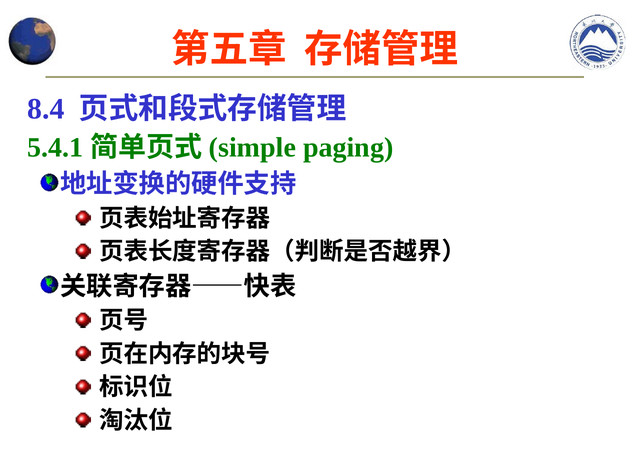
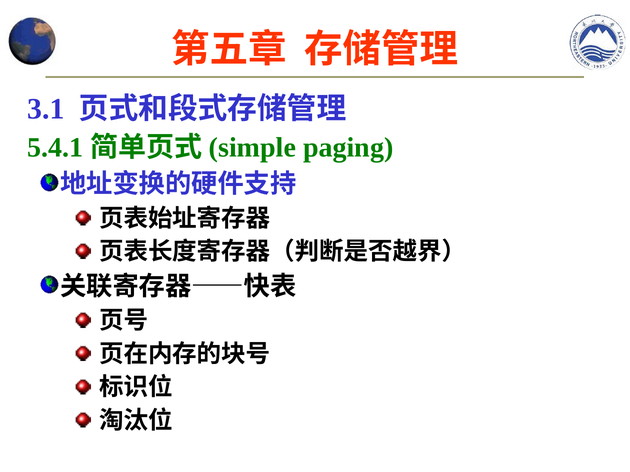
8.4: 8.4 -> 3.1 (46, 109)
